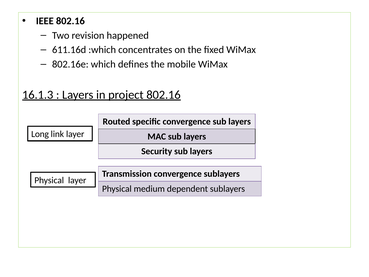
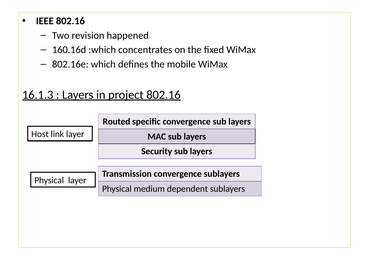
611.16d: 611.16d -> 160.16d (69, 50)
Long: Long -> Host (40, 134)
